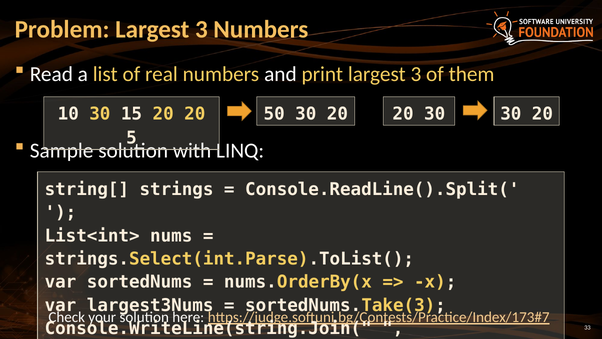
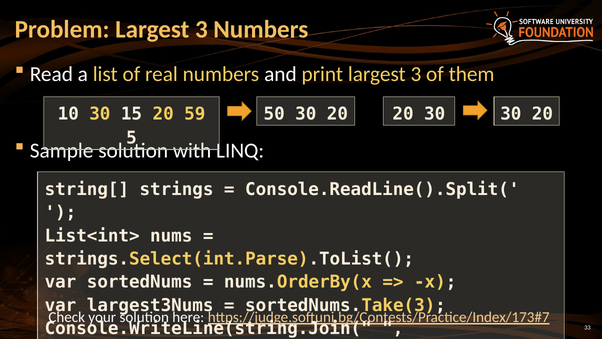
20 20: 20 -> 59 (195, 114)
